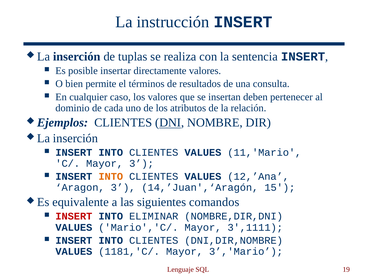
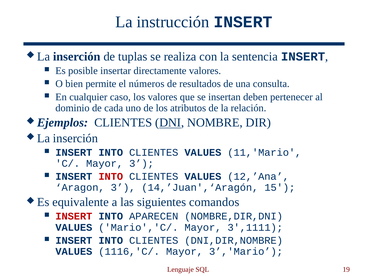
términos: términos -> números (147, 84)
INTO colour: orange -> red (111, 177)
ELIMINAR: ELIMINAR -> APARECEN (154, 216)
1181,'C/: 1181,'C/ -> 1116,'C/ (129, 252)
